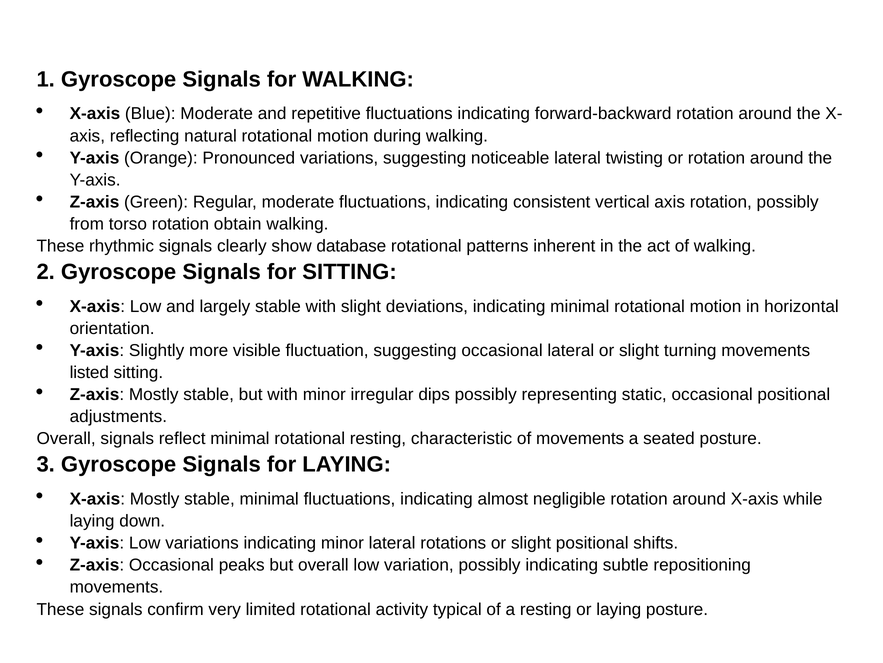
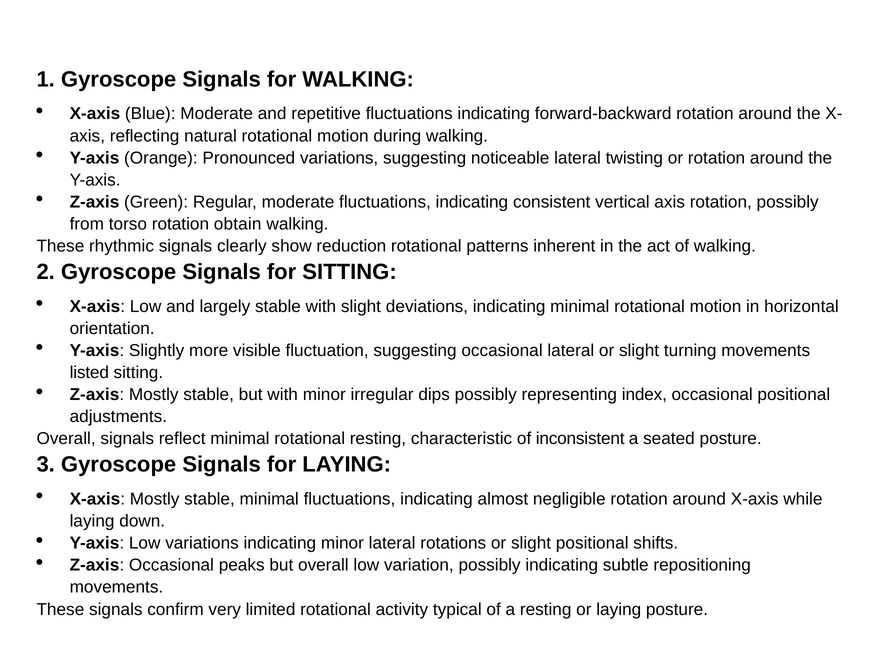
database: database -> reduction (351, 246)
static: static -> index (644, 394)
of movements: movements -> inconsistent (580, 438)
